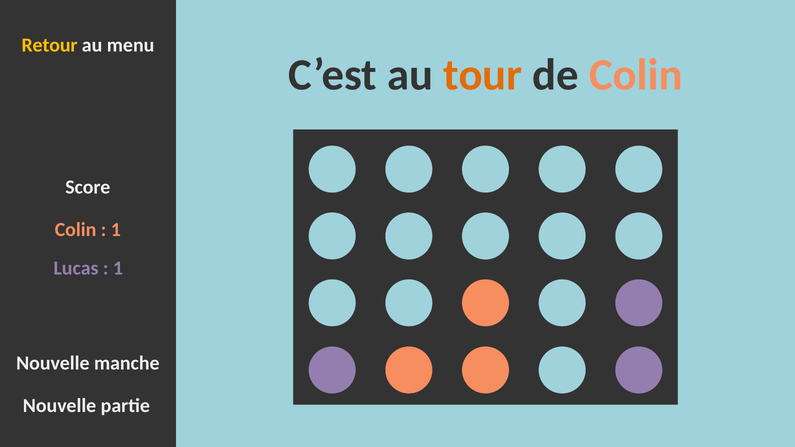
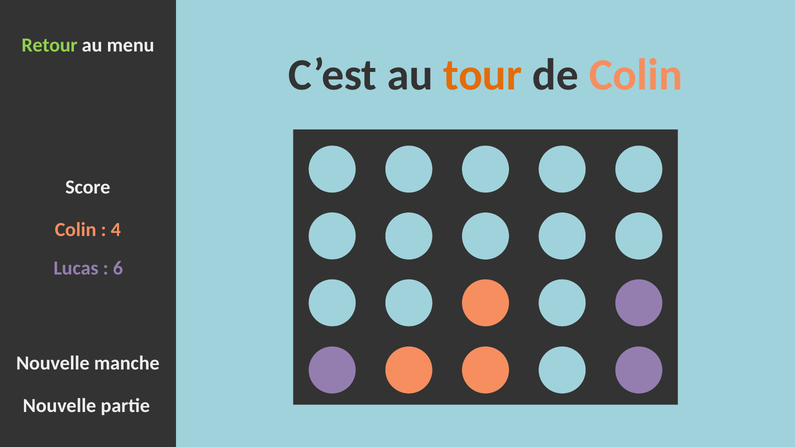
Retour colour: yellow -> light green (50, 45)
1: 1 -> 4 (116, 230)
1: 1 -> 6 (118, 268)
